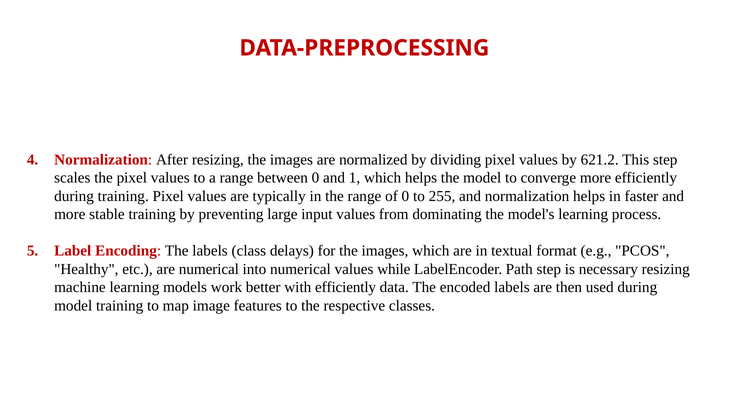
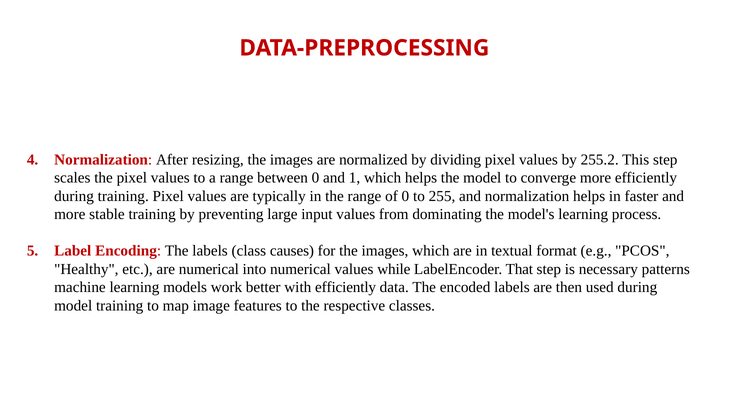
621.2: 621.2 -> 255.2 (600, 160)
delays: delays -> causes (292, 251)
Path: Path -> That (519, 269)
necessary resizing: resizing -> patterns (666, 269)
